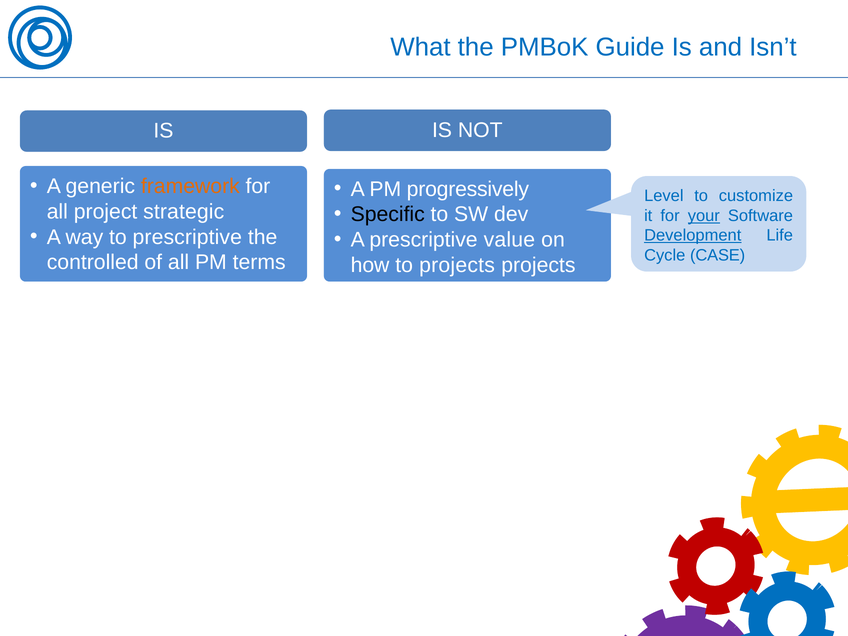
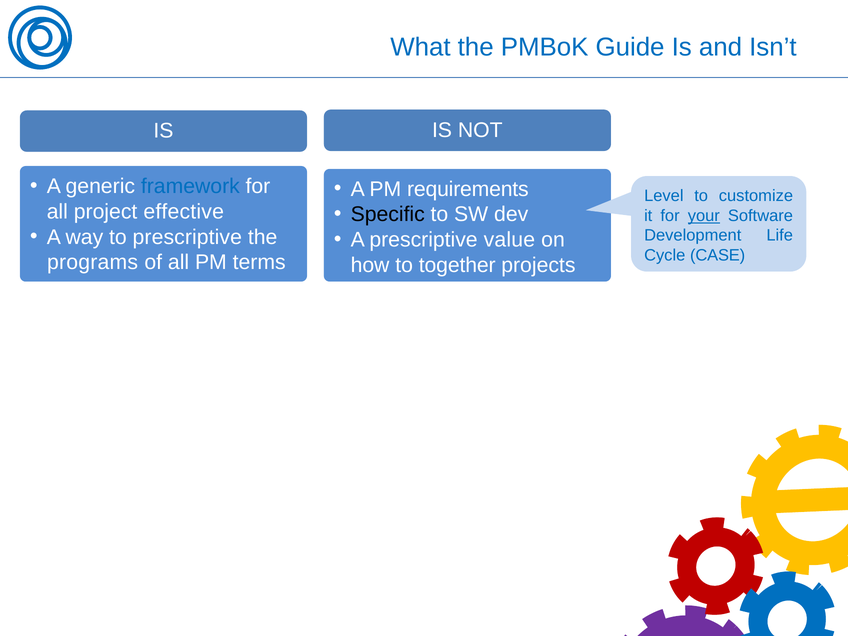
framework colour: orange -> blue (190, 186)
progressively: progressively -> requirements (468, 189)
strategic: strategic -> effective (184, 212)
Development underline: present -> none (693, 236)
controlled: controlled -> programs (93, 262)
to projects: projects -> together (457, 265)
